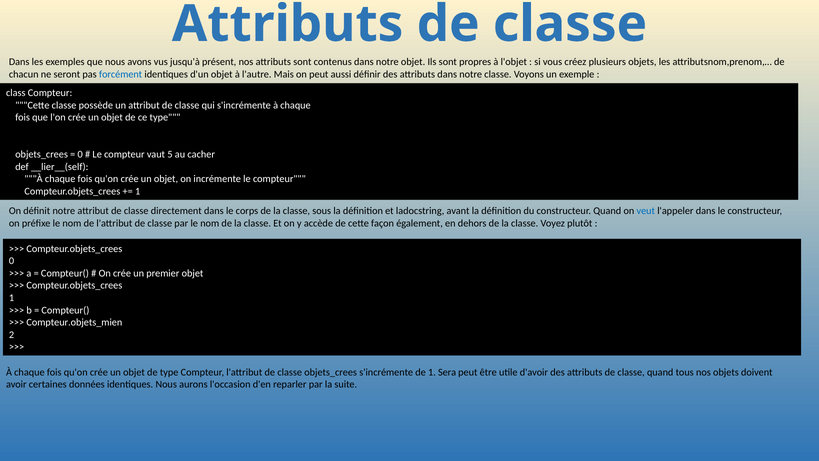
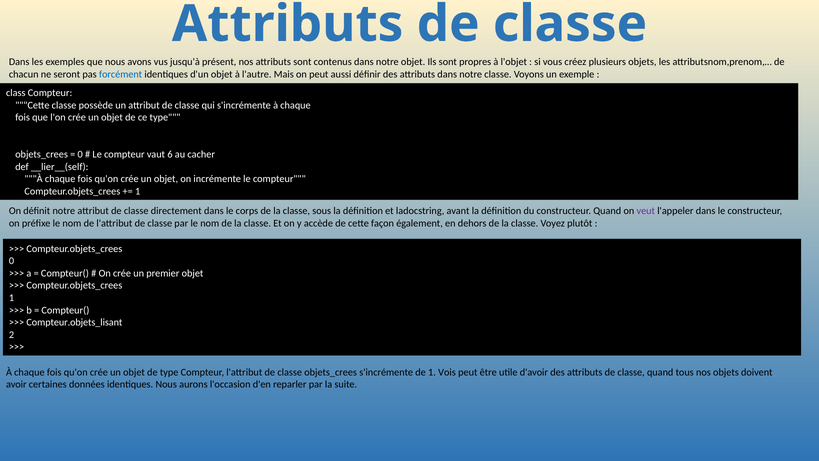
5: 5 -> 6 (170, 154)
veut colour: blue -> purple (646, 211)
Compteur.objets_mien: Compteur.objets_mien -> Compteur.objets_lisant (74, 322)
Sera: Sera -> Vois (447, 372)
